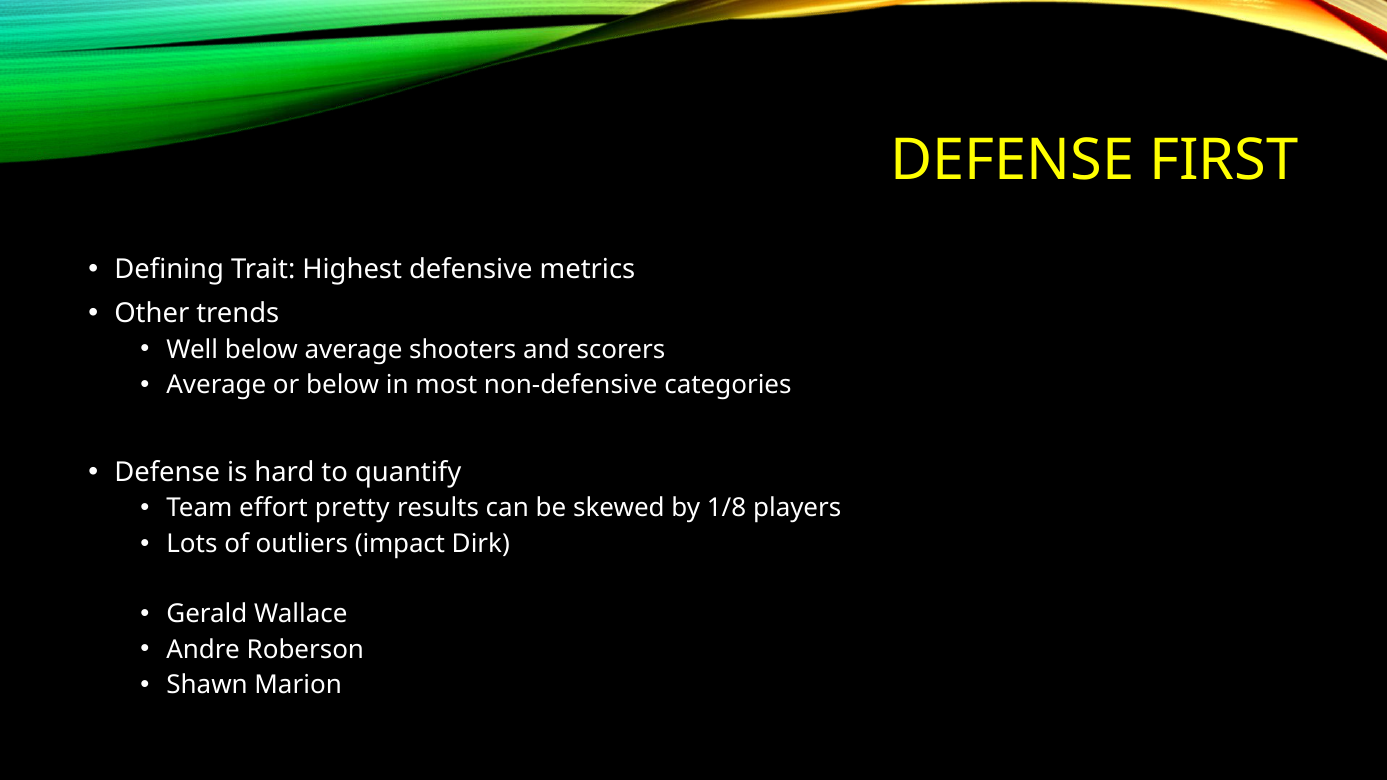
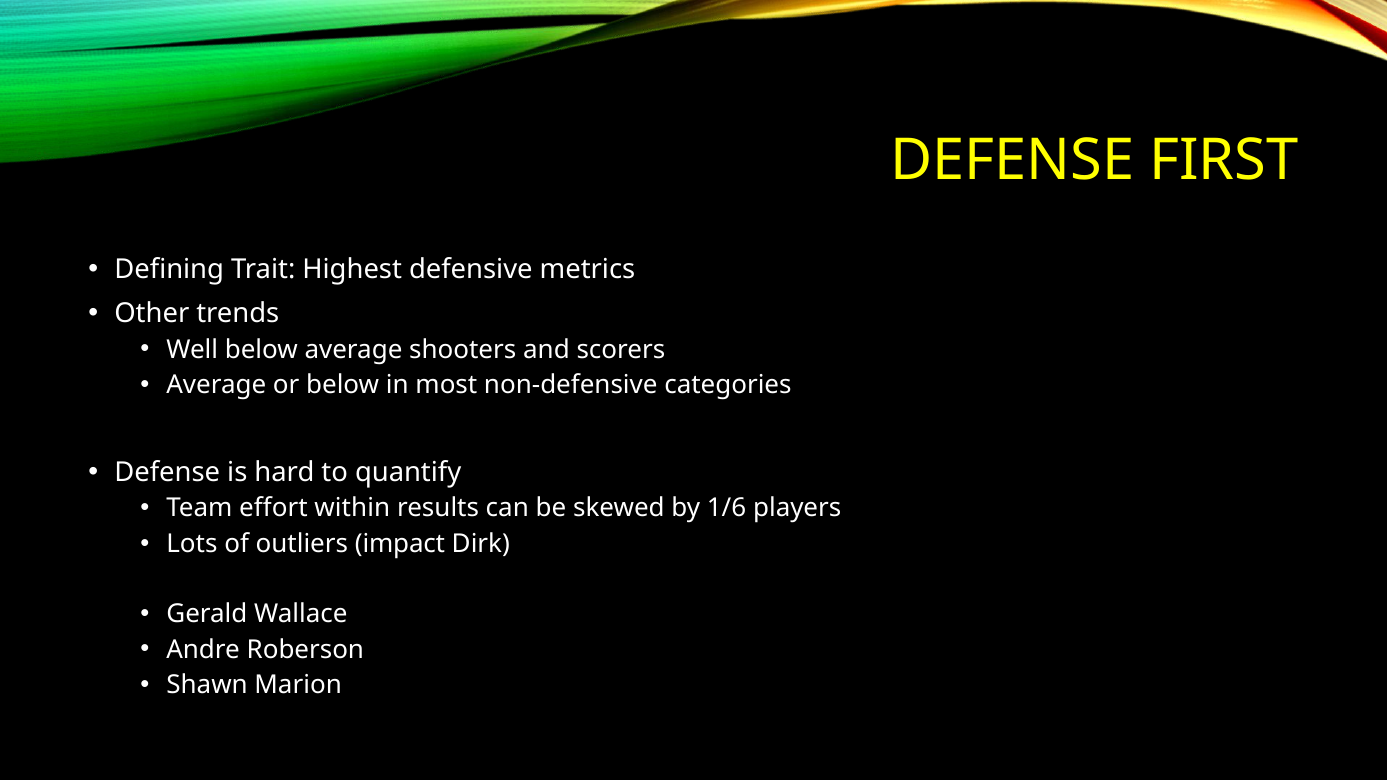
pretty: pretty -> within (352, 509)
1/8: 1/8 -> 1/6 (727, 509)
